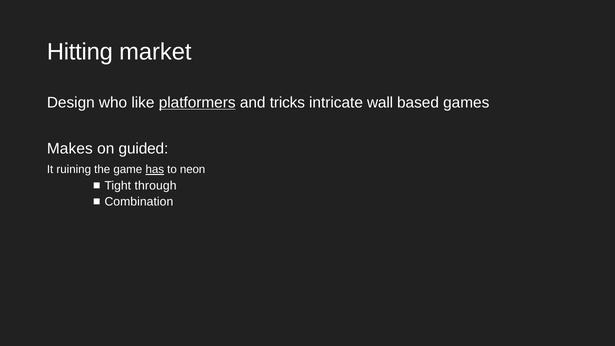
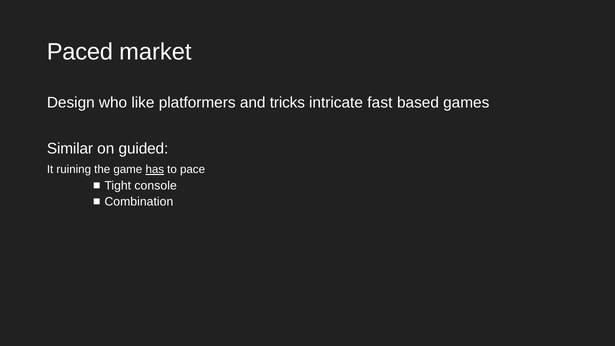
Hitting: Hitting -> Paced (80, 52)
platformers underline: present -> none (197, 103)
wall: wall -> fast (380, 103)
Makes: Makes -> Similar (70, 149)
neon: neon -> pace (193, 170)
through: through -> console (156, 186)
